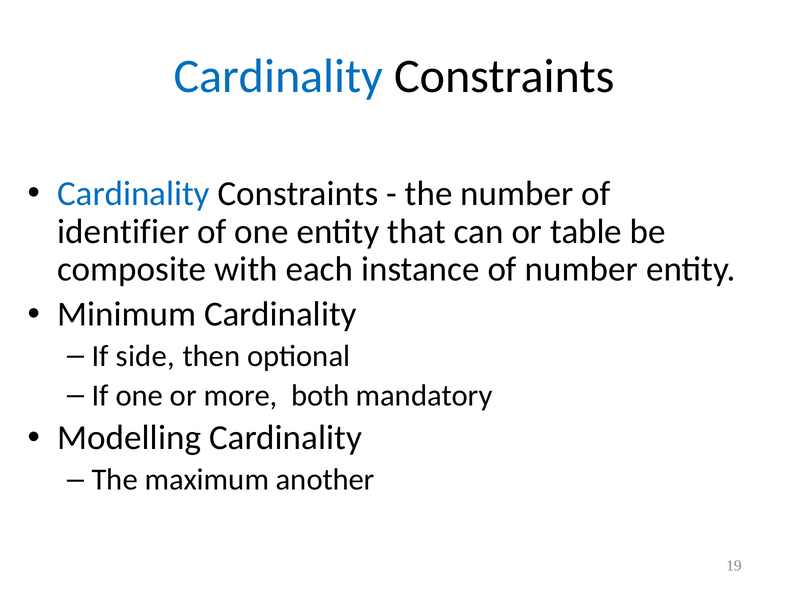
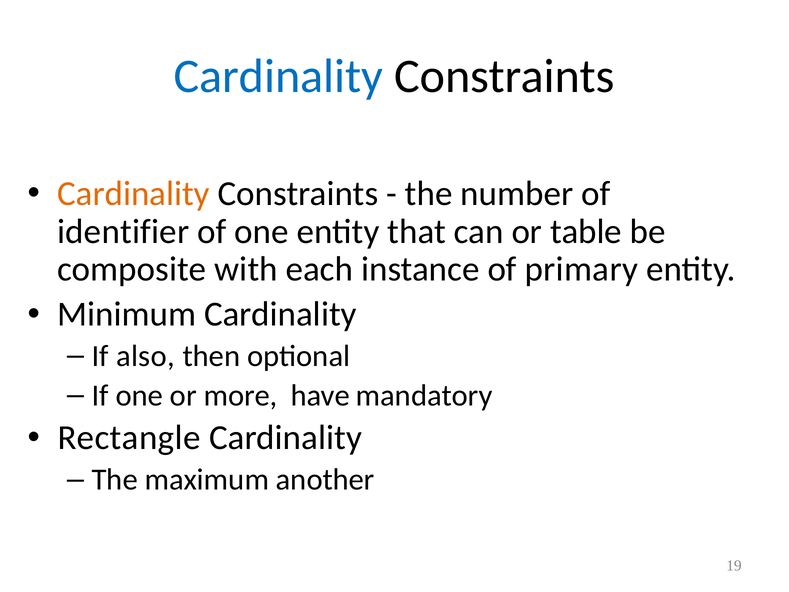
Cardinality colour: blue -> orange (133, 194)
of number: number -> primary (581, 269)
side: side -> also (145, 356)
both: both -> have (320, 395)
Modelling: Modelling -> Rectangle (129, 438)
